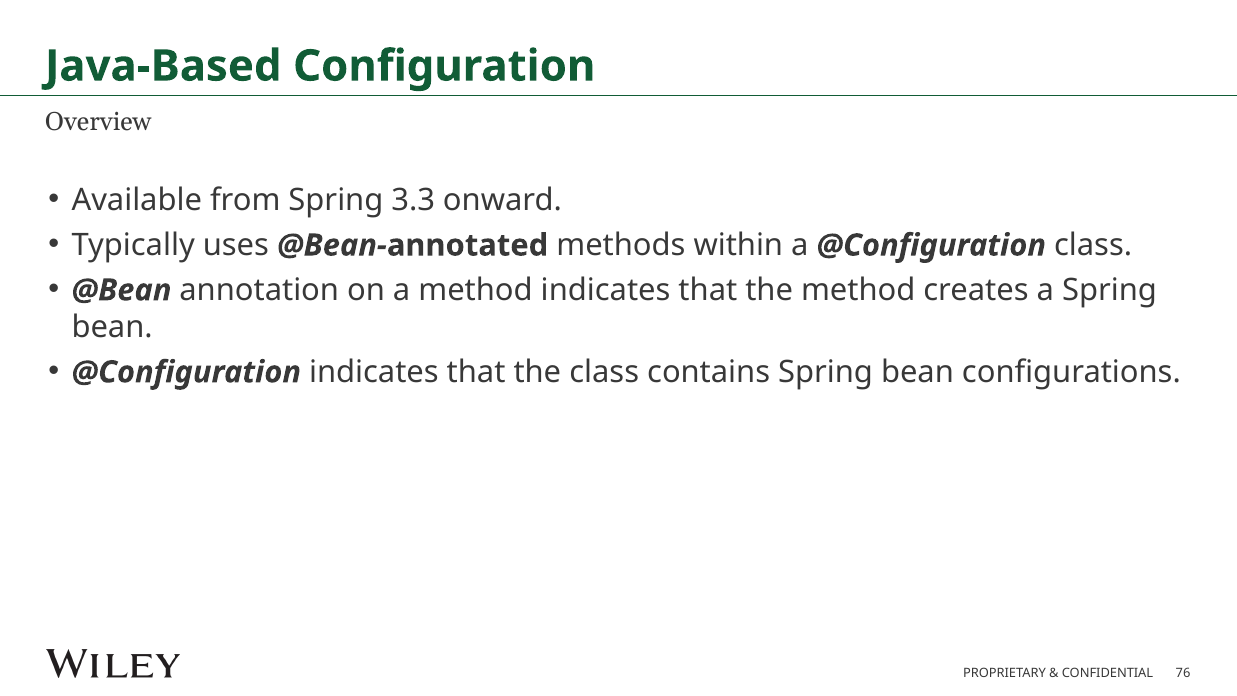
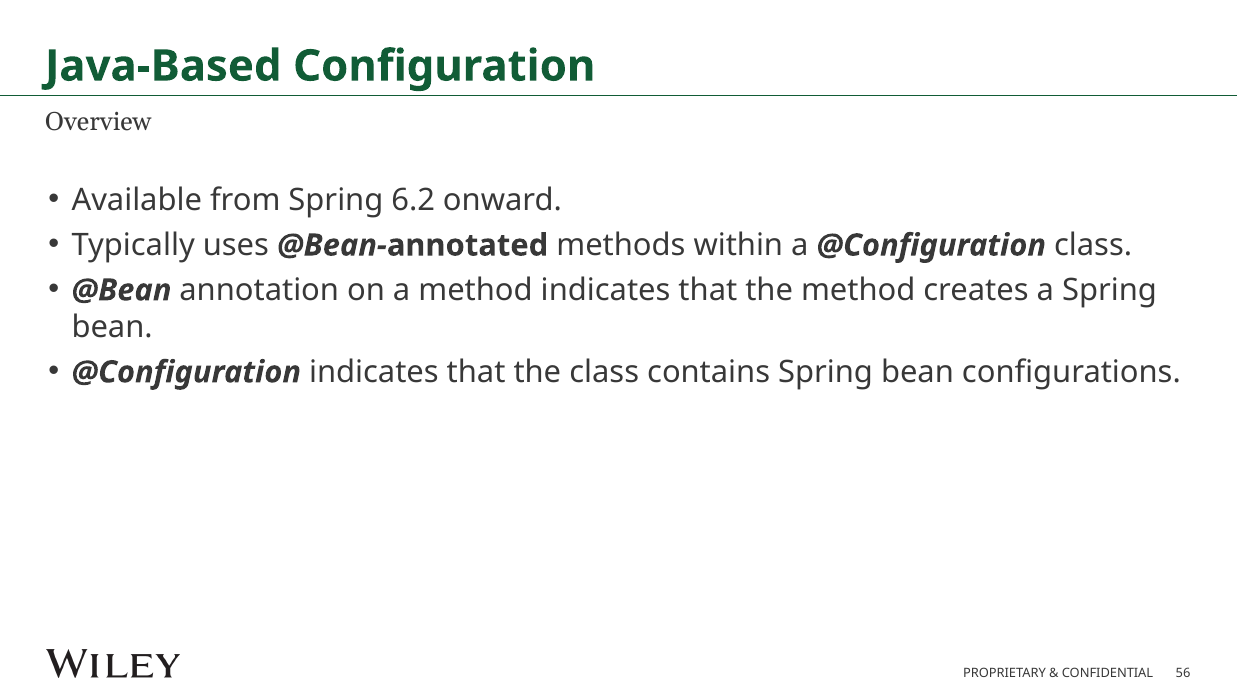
3.3: 3.3 -> 6.2 (413, 200)
76: 76 -> 56 (1183, 673)
